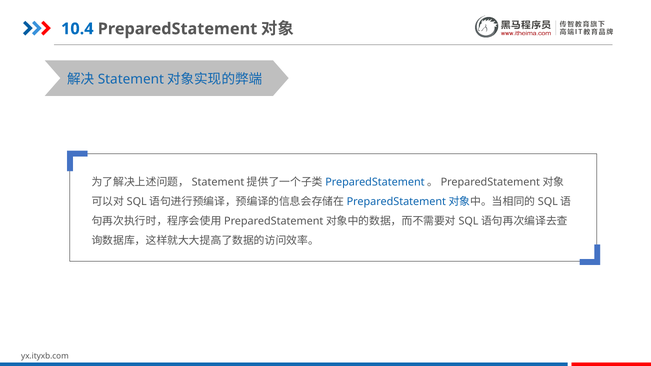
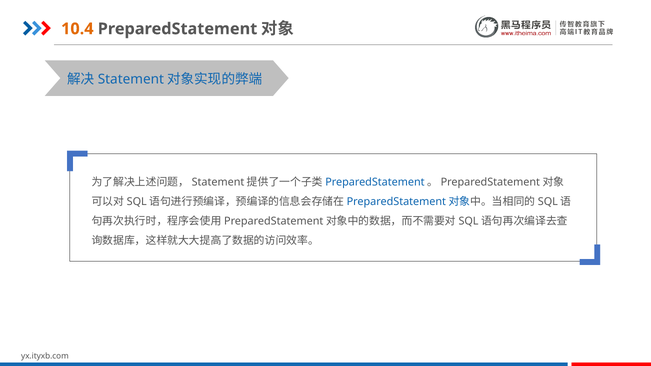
10.4 colour: blue -> orange (77, 29)
